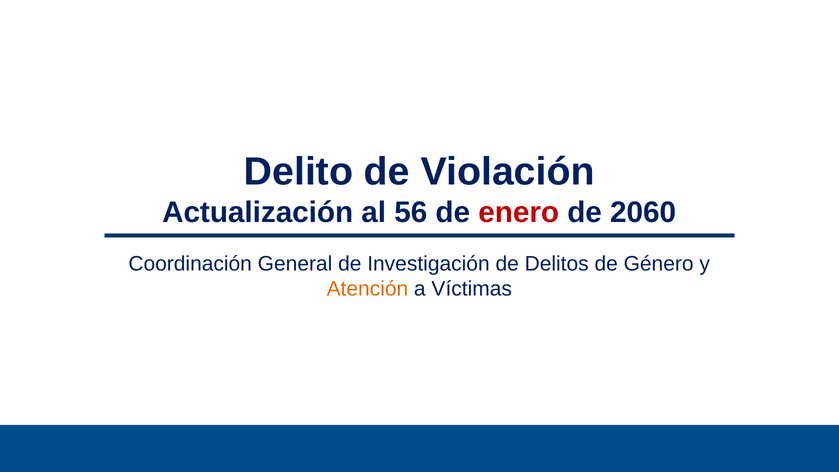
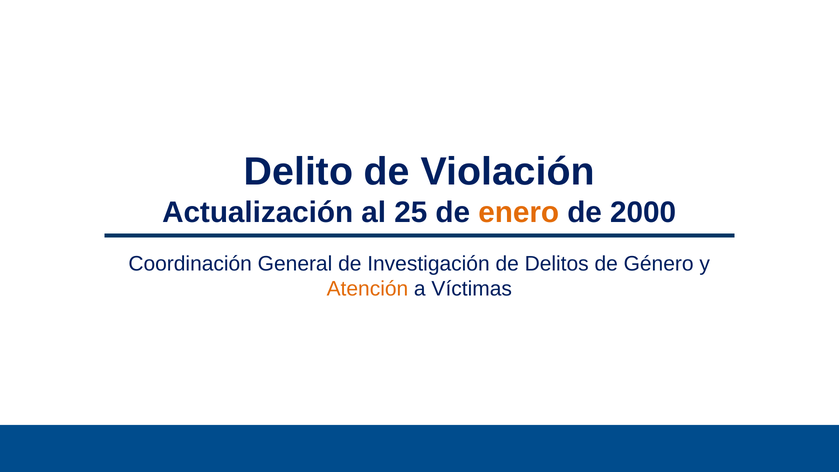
56: 56 -> 25 (411, 213)
enero colour: red -> orange (519, 213)
2060: 2060 -> 2000 (643, 213)
